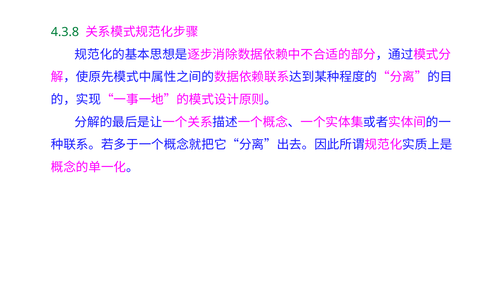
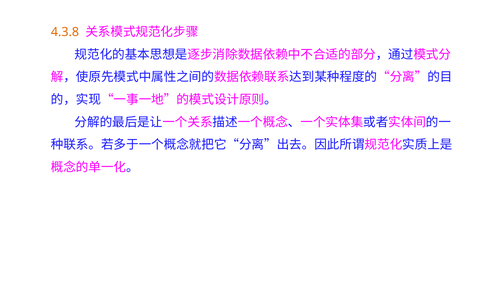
4.3.8 colour: green -> orange (65, 32)
